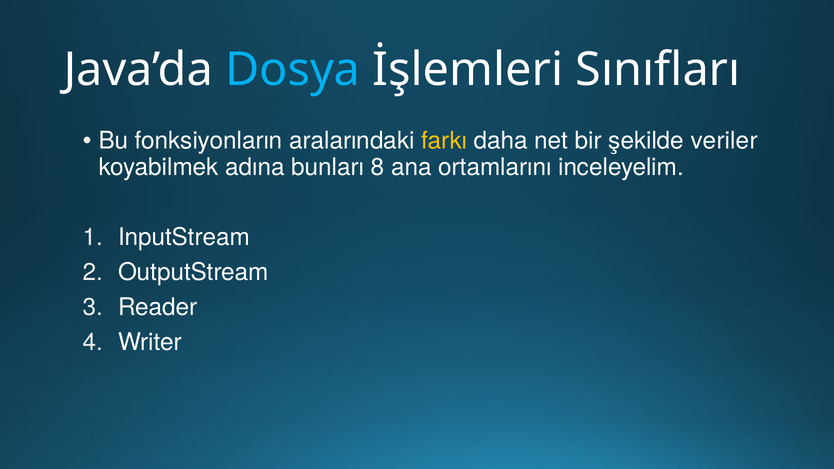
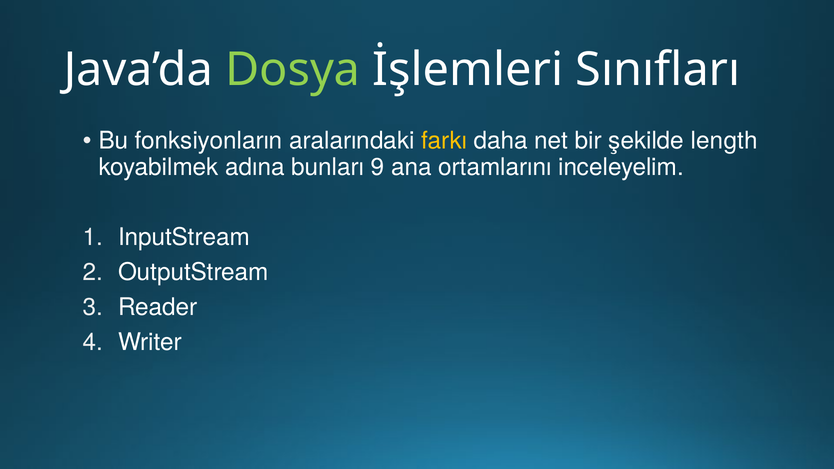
Dosya colour: light blue -> light green (293, 70)
veriler: veriler -> length (724, 141)
8: 8 -> 9 (378, 167)
